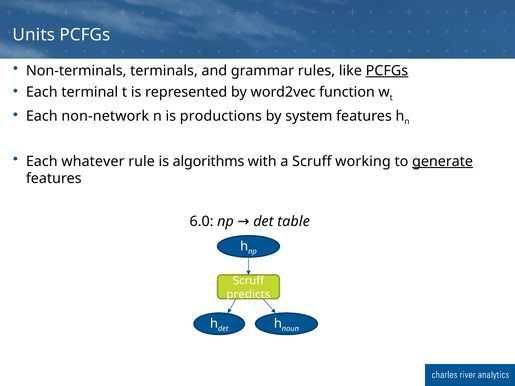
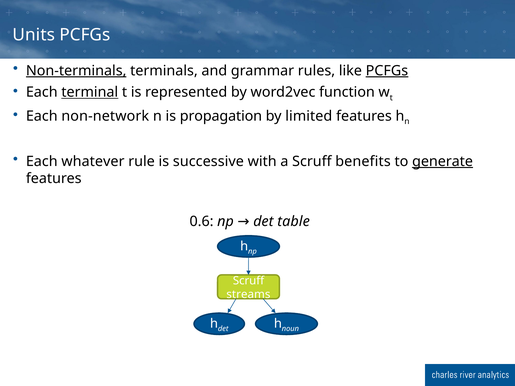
Non-terminals underline: none -> present (76, 71)
terminal underline: none -> present (90, 92)
productions: productions -> propagation (221, 116)
system: system -> limited (309, 116)
algorithms: algorithms -> successive (208, 161)
working: working -> benefits (363, 161)
6.0: 6.0 -> 0.6 (202, 222)
predicts: predicts -> streams (248, 295)
